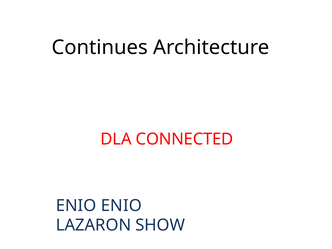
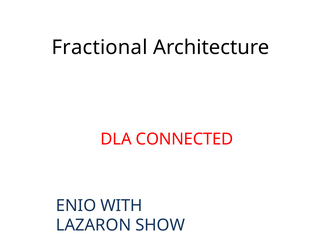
Continues: Continues -> Fractional (100, 47)
ENIO ENIO: ENIO -> WITH (121, 206)
